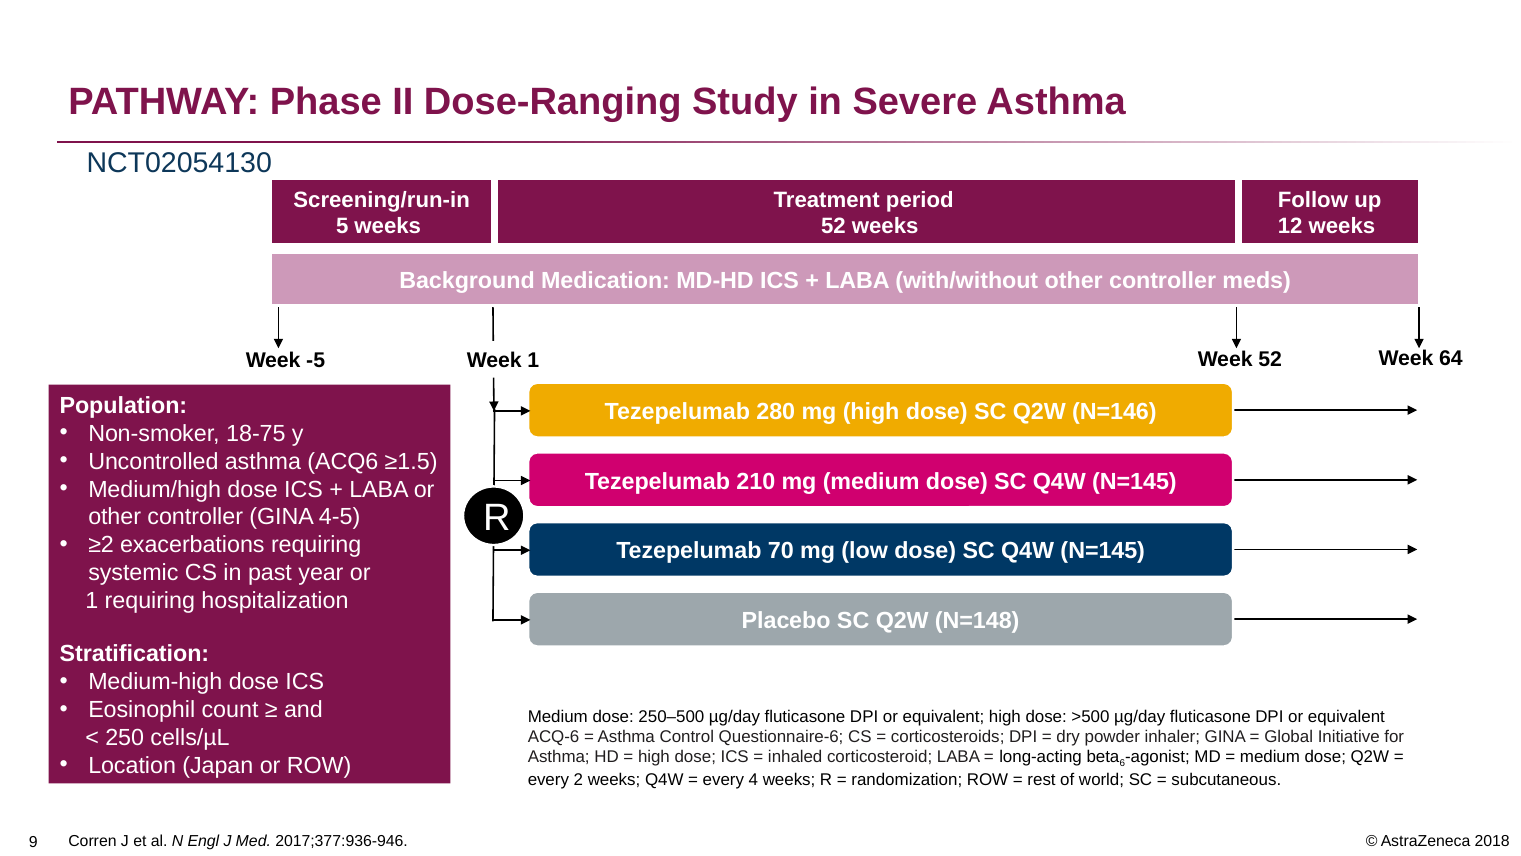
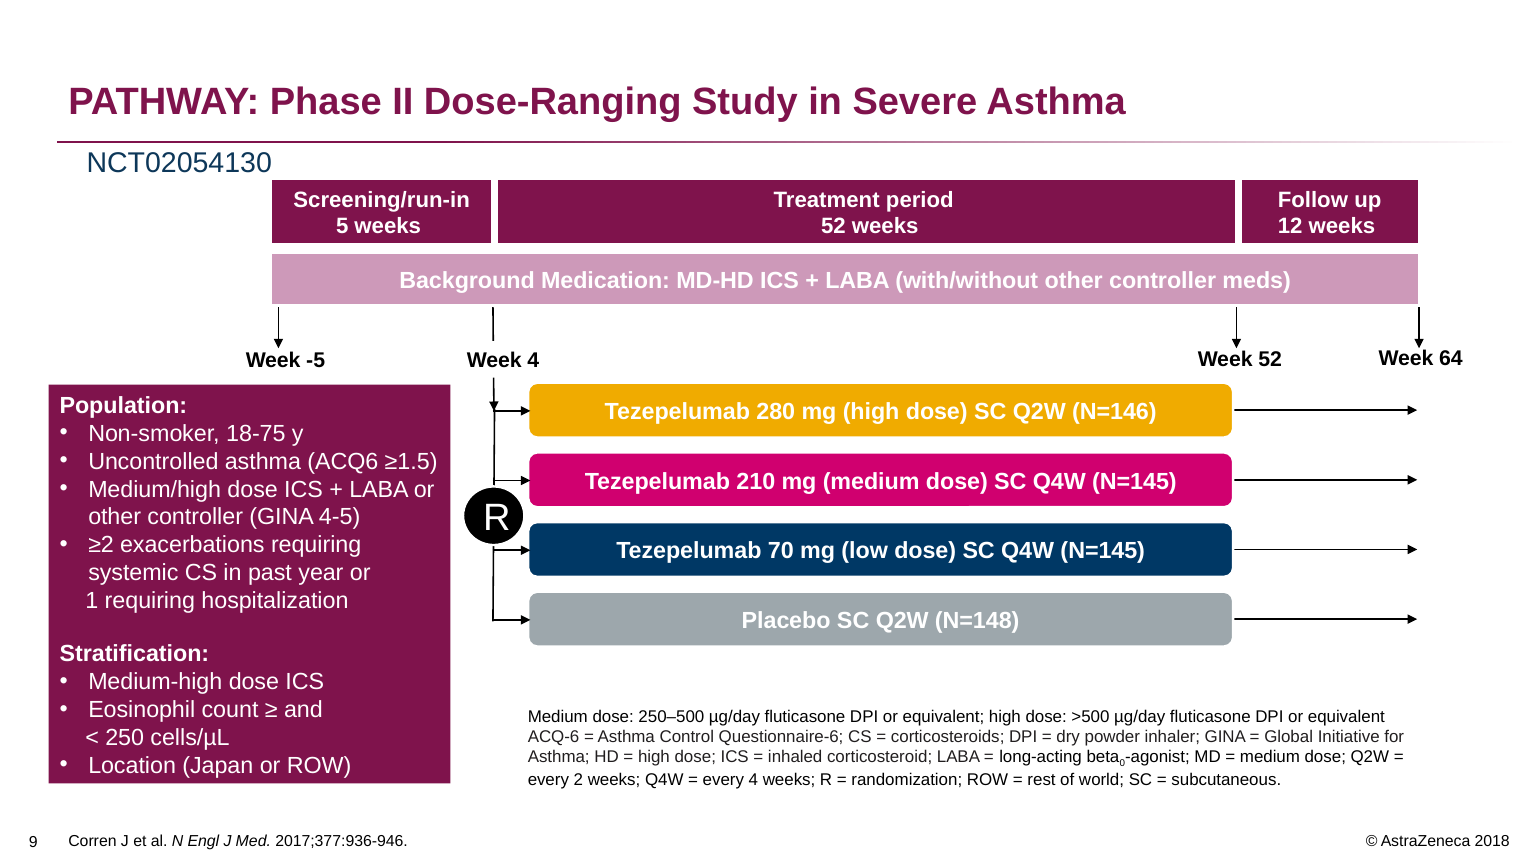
Week 1: 1 -> 4 (533, 361)
6: 6 -> 0 (1122, 763)
